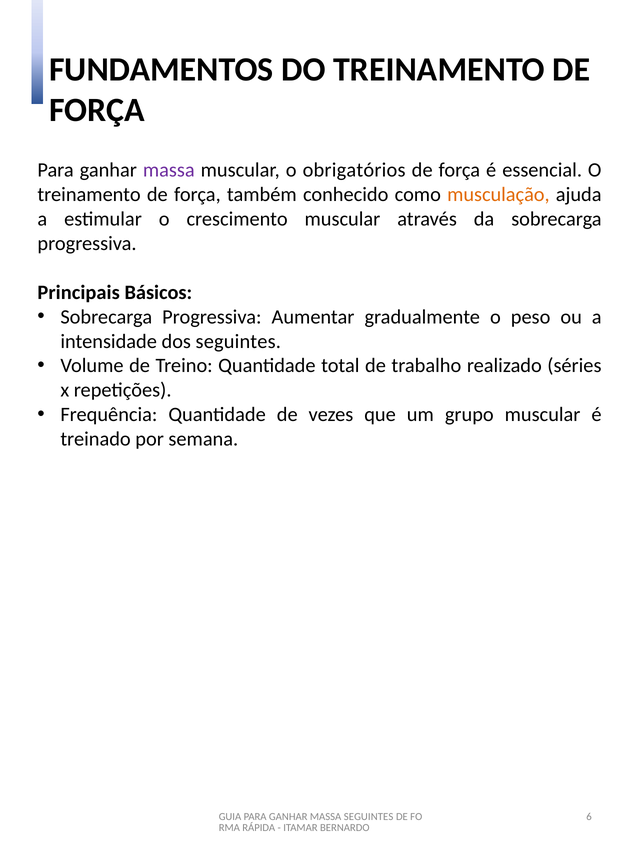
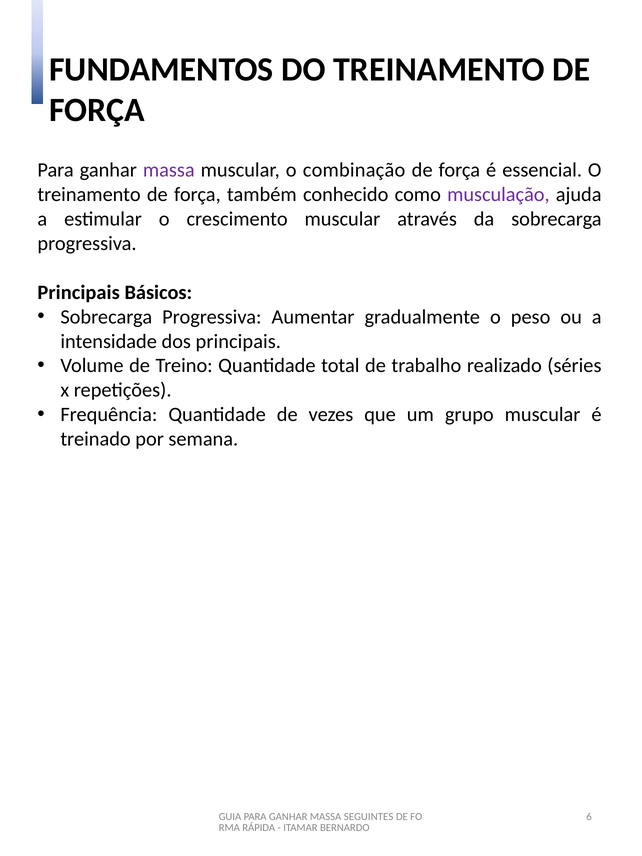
obrigatórios: obrigatórios -> combinação (354, 170)
musculação colour: orange -> purple (498, 195)
dos seguintes: seguintes -> principais (238, 341)
